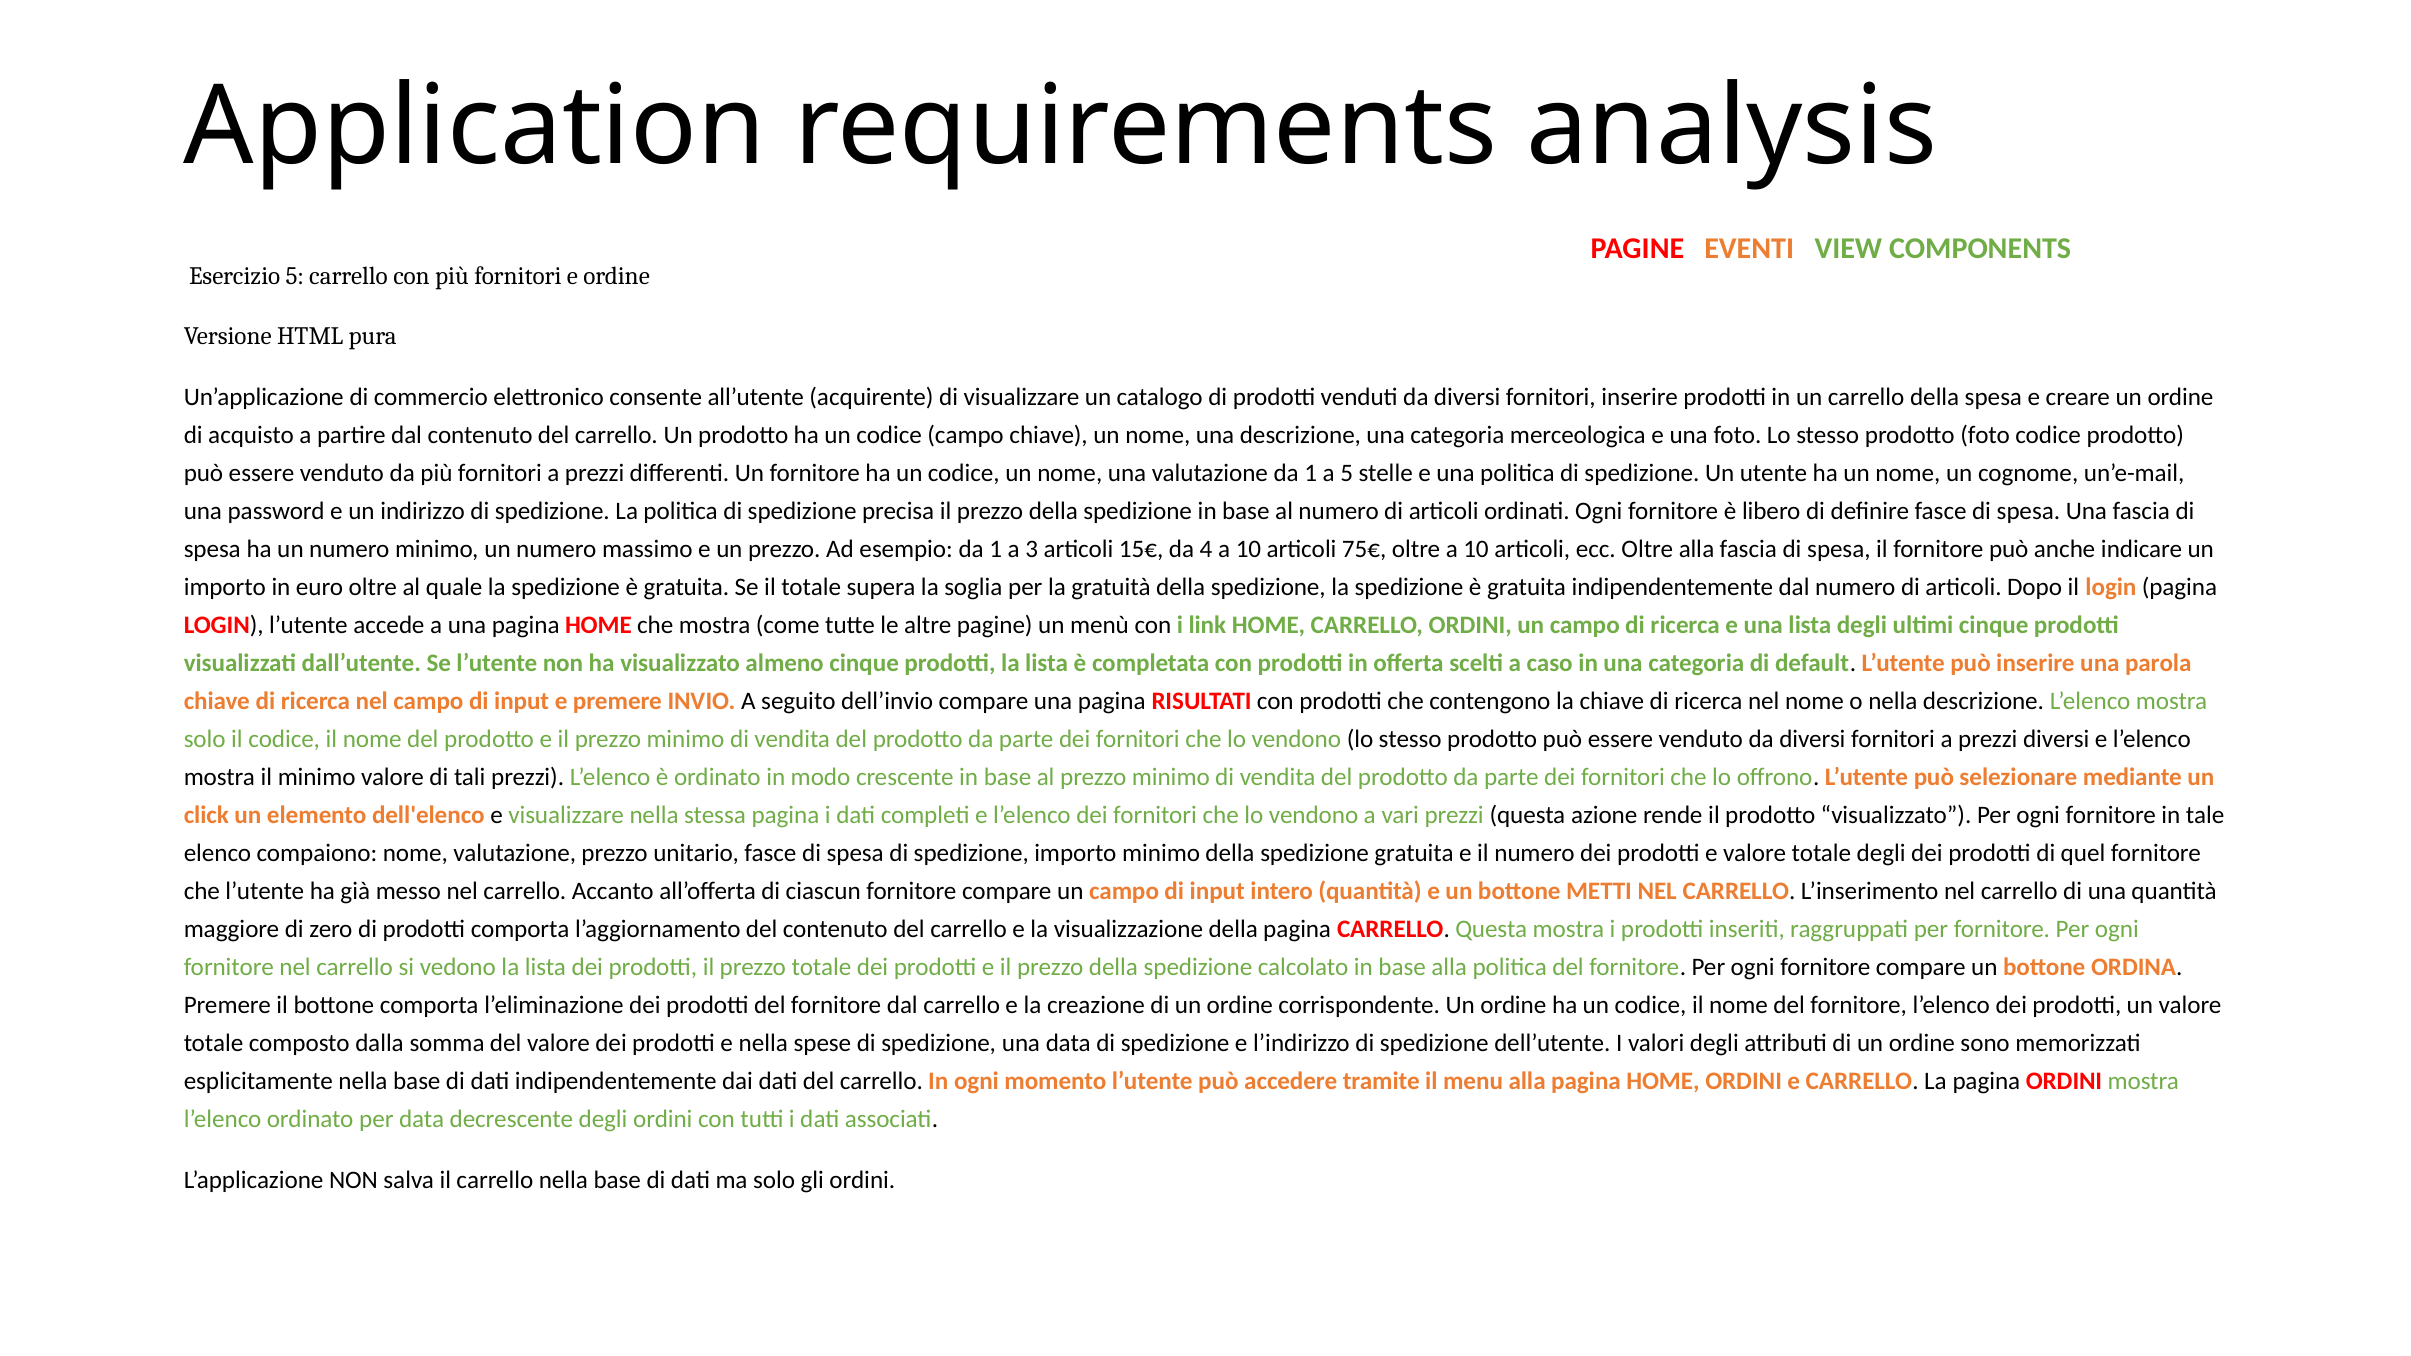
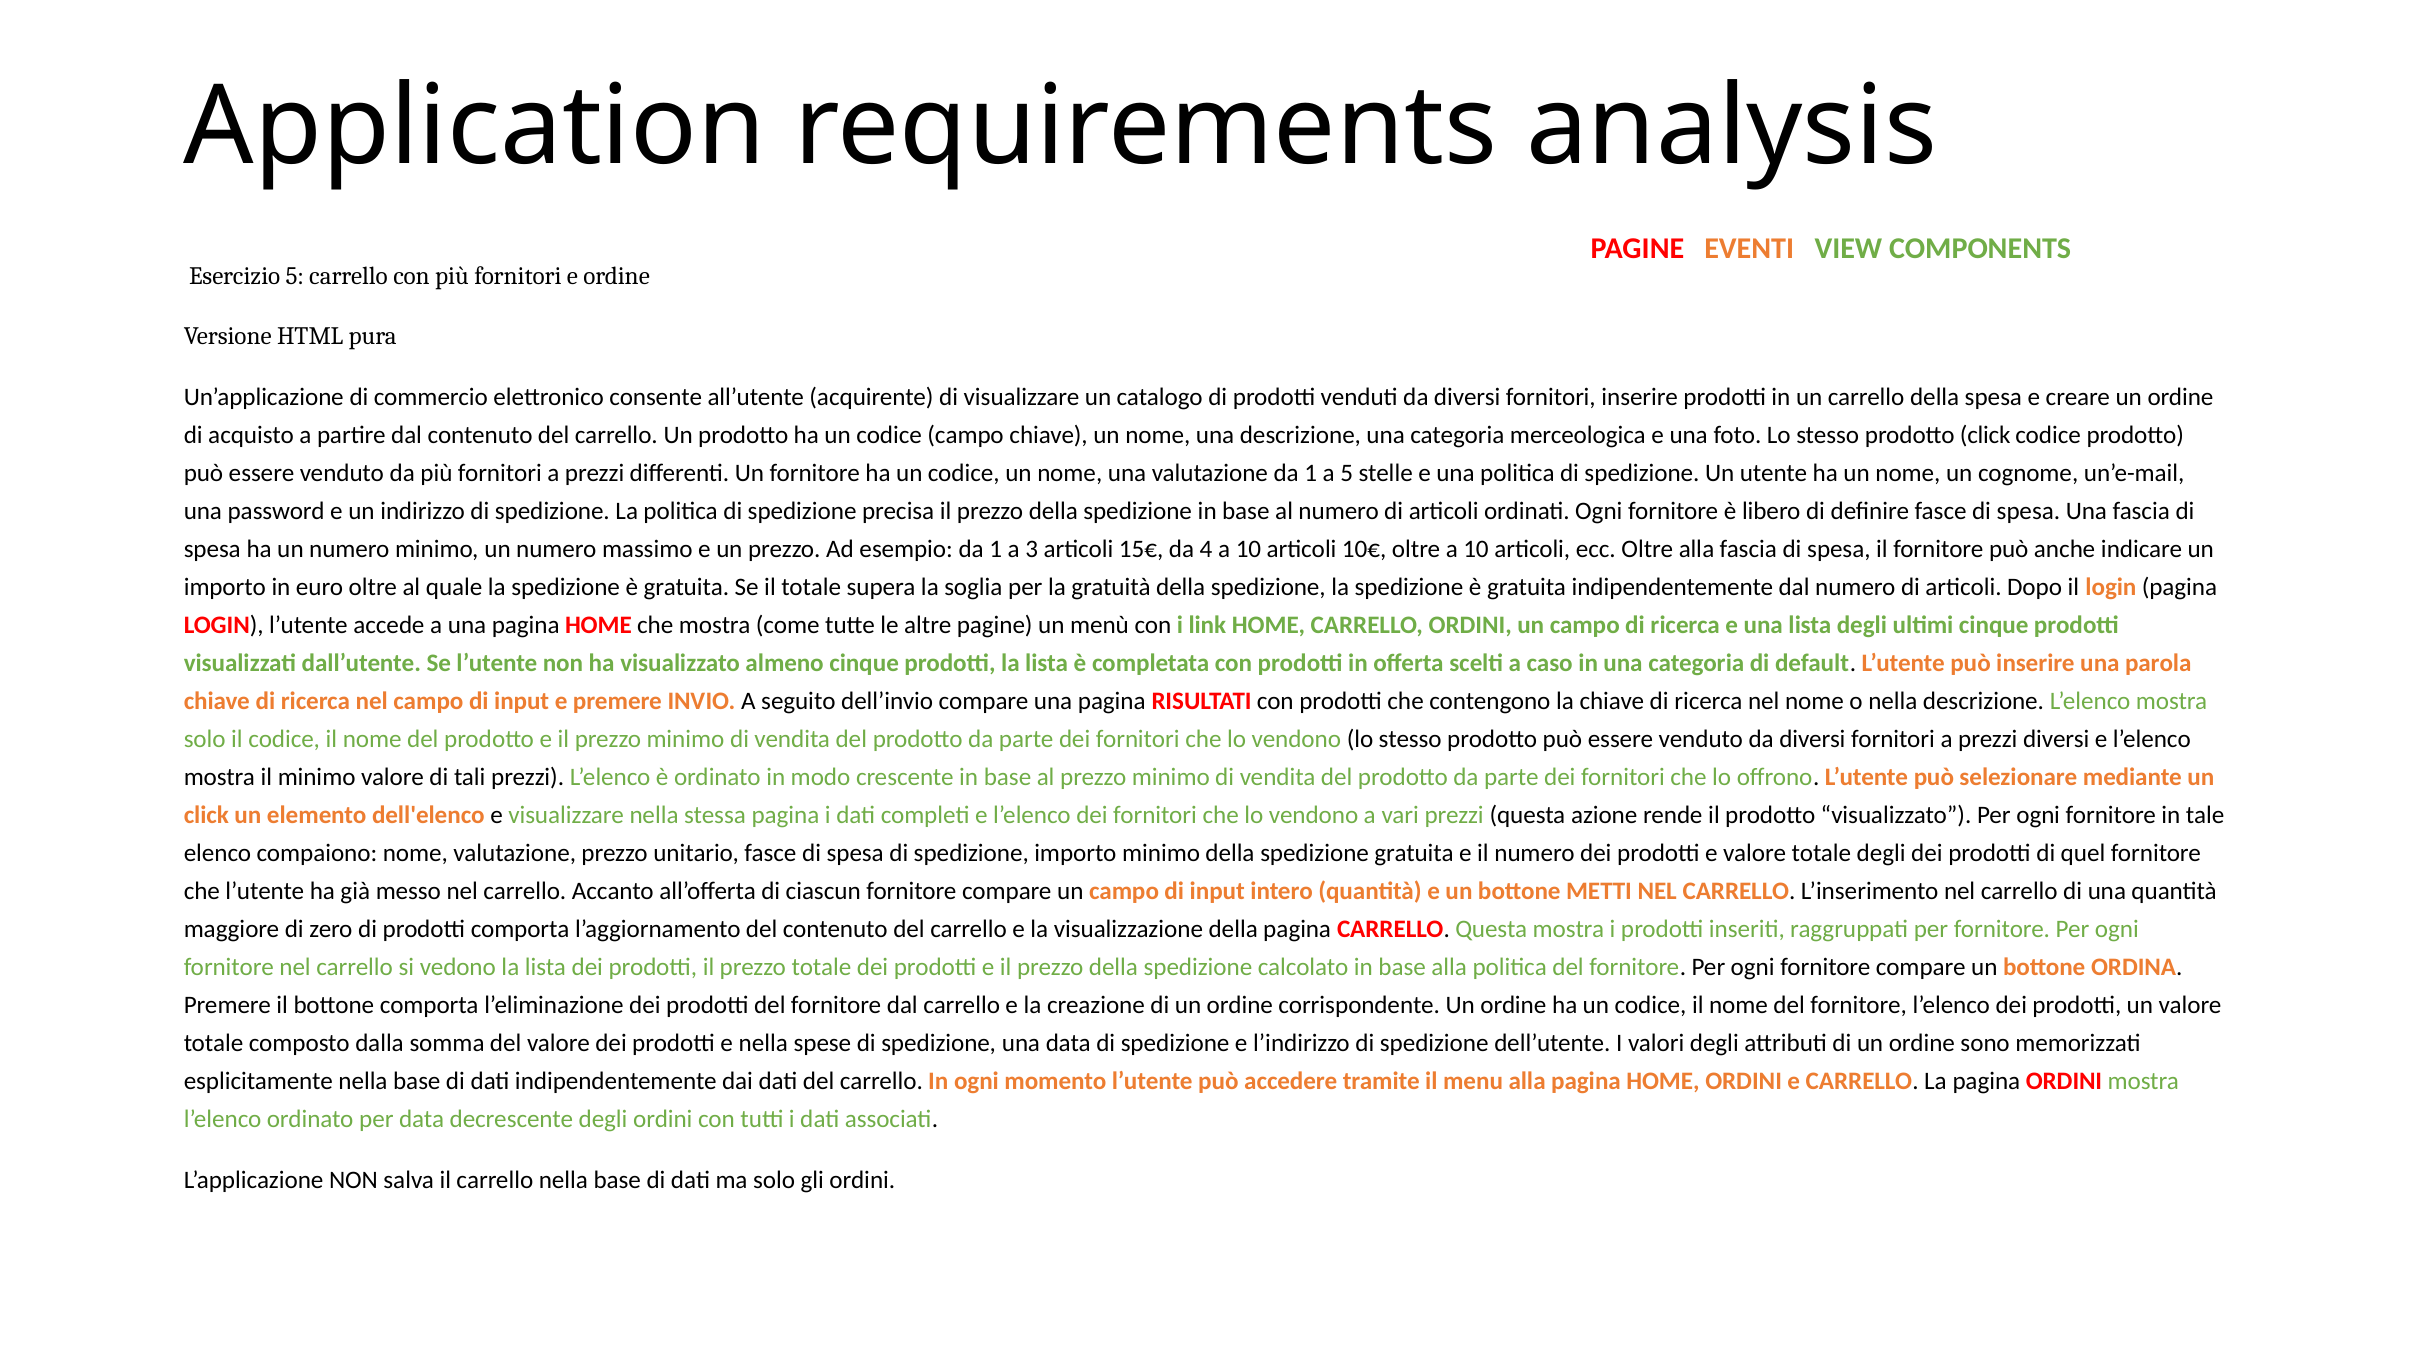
prodotto foto: foto -> click (1985, 435)
75€: 75€ -> 10€ (1364, 549)
